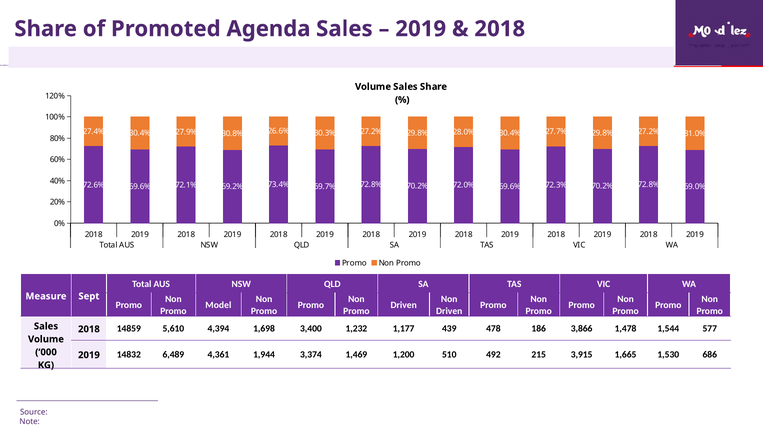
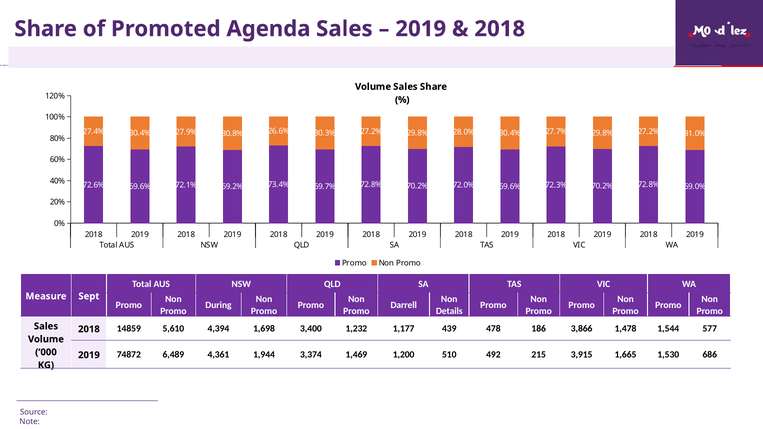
Model: Model -> During (218, 305)
Driven: Driven -> Darrell (404, 305)
Driven: Driven -> Details (449, 311)
14832: 14832 -> 74872 (129, 355)
